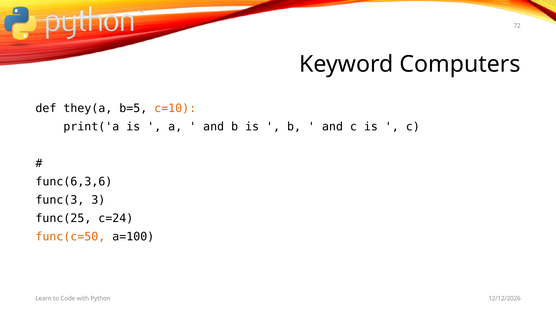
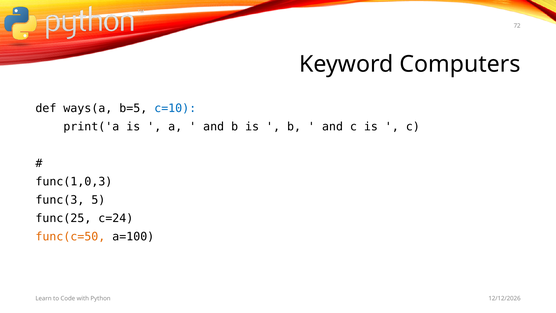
they(a: they(a -> ways(a (88, 108)
c=10 colour: orange -> blue (175, 108)
func(6,3,6: func(6,3,6 -> func(1,0,3 (74, 182)
3: 3 -> 5 (98, 200)
